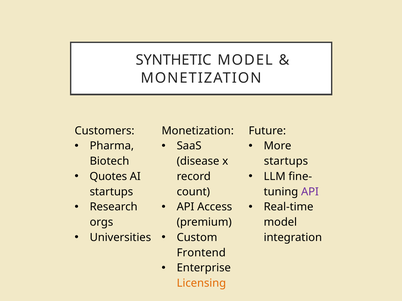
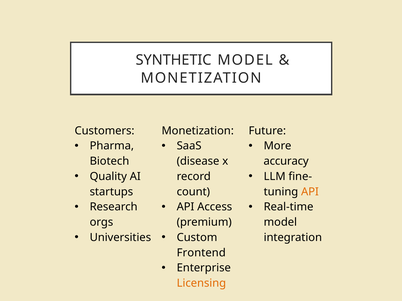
startups: startups -> accuracy (286, 161)
Quotes: Quotes -> Quality (108, 177)
API colour: purple -> orange (310, 192)
